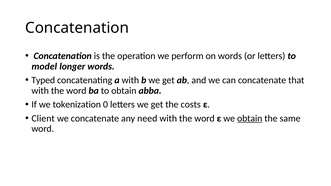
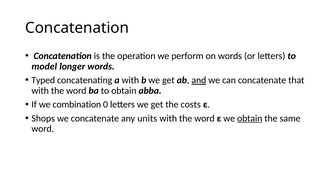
and underline: none -> present (199, 80)
tokenization: tokenization -> combination (77, 105)
Client: Client -> Shops (43, 118)
need: need -> units (147, 118)
